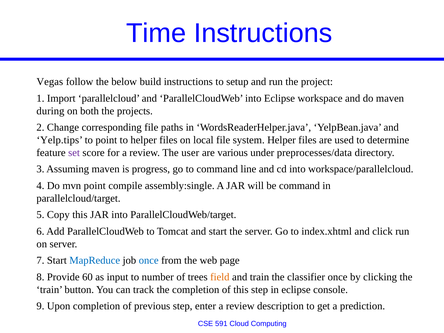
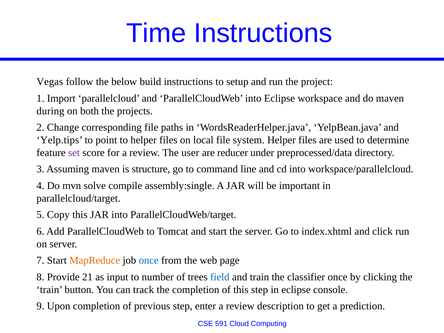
various: various -> reducer (233, 153)
preprocesses/data: preprocesses/data -> preprocessed/data (314, 153)
progress: progress -> structure (151, 169)
mvn point: point -> solve (95, 186)
be command: command -> important (299, 186)
MapReduce colour: blue -> orange (95, 260)
60: 60 -> 21 (87, 277)
field colour: orange -> blue (220, 277)
